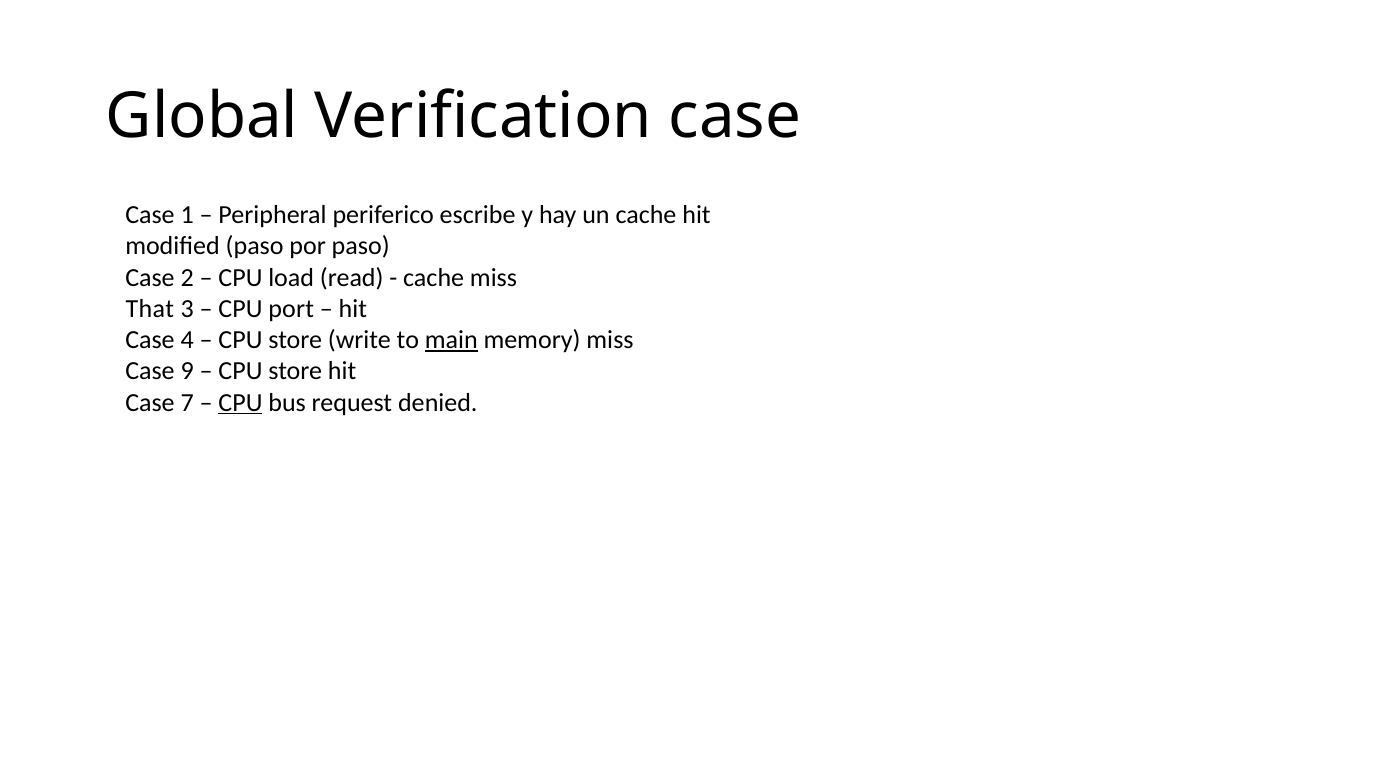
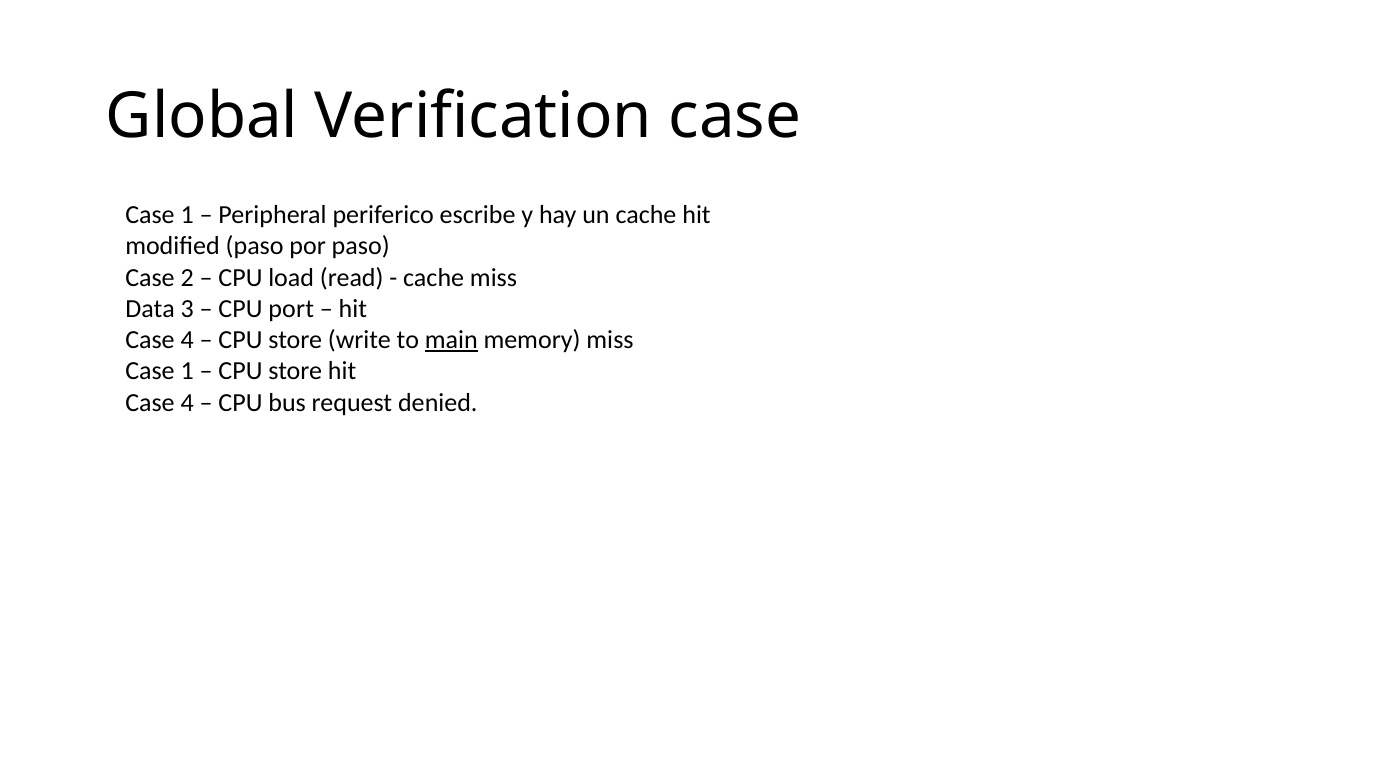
That: That -> Data (150, 309)
9: 9 -> 1 (187, 371)
7: 7 -> 4 (187, 403)
CPU underline: present -> none (240, 403)
